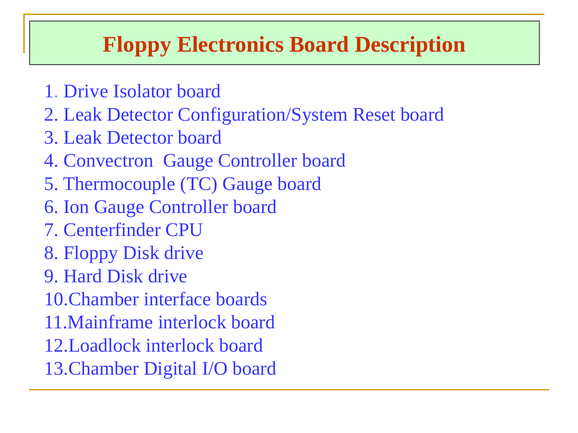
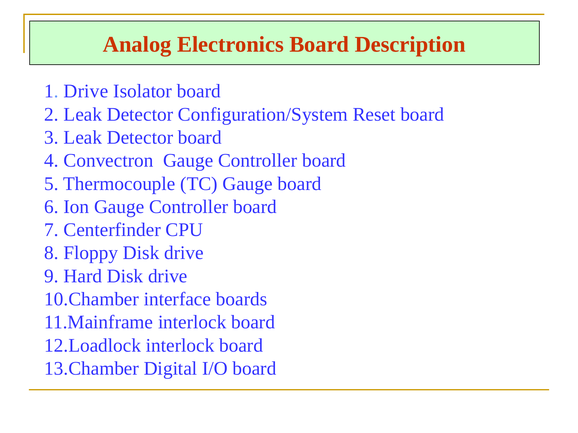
Floppy: Floppy -> Analog (137, 45)
